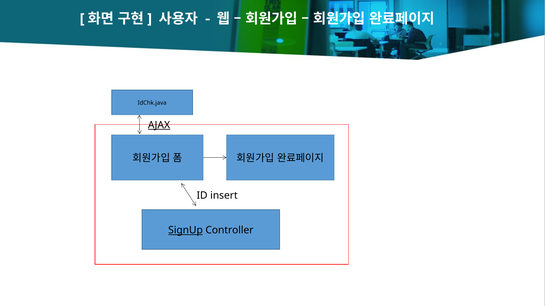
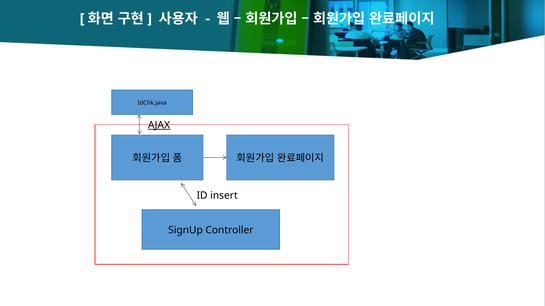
SignUp underline: present -> none (186, 231)
